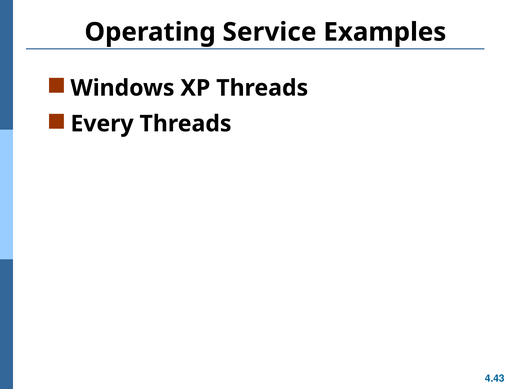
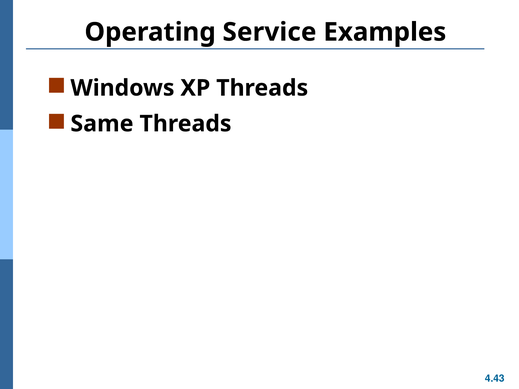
Every: Every -> Same (102, 124)
